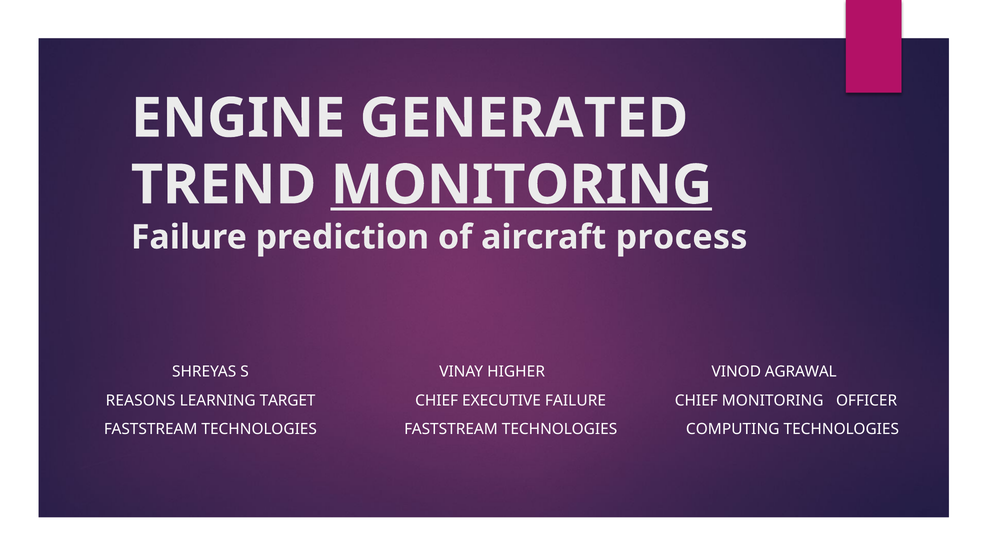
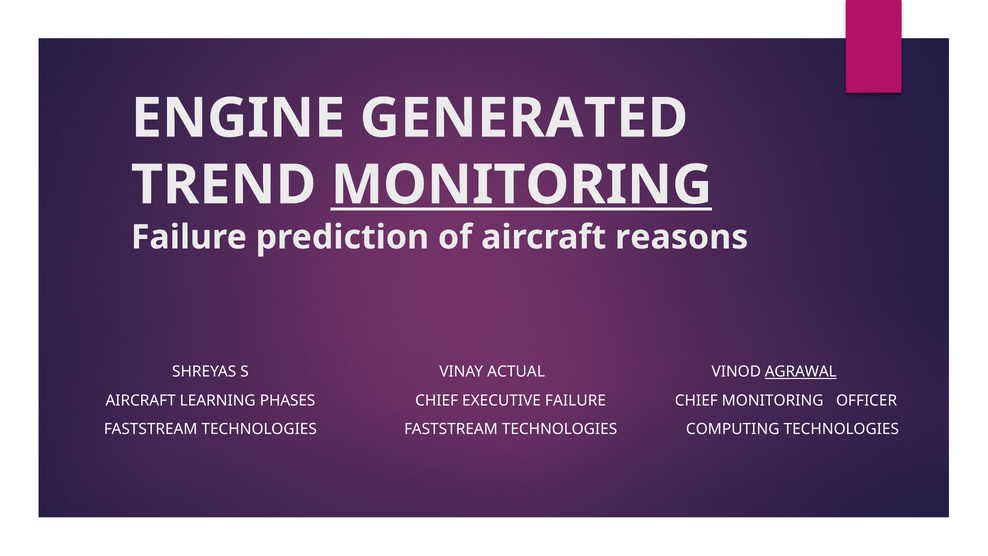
process: process -> reasons (682, 237)
HIGHER: HIGHER -> ACTUAL (516, 372)
AGRAWAL underline: none -> present (801, 372)
REASONS: REASONS -> AIRCRAFT (141, 400)
TARGET: TARGET -> PHASES (288, 400)
